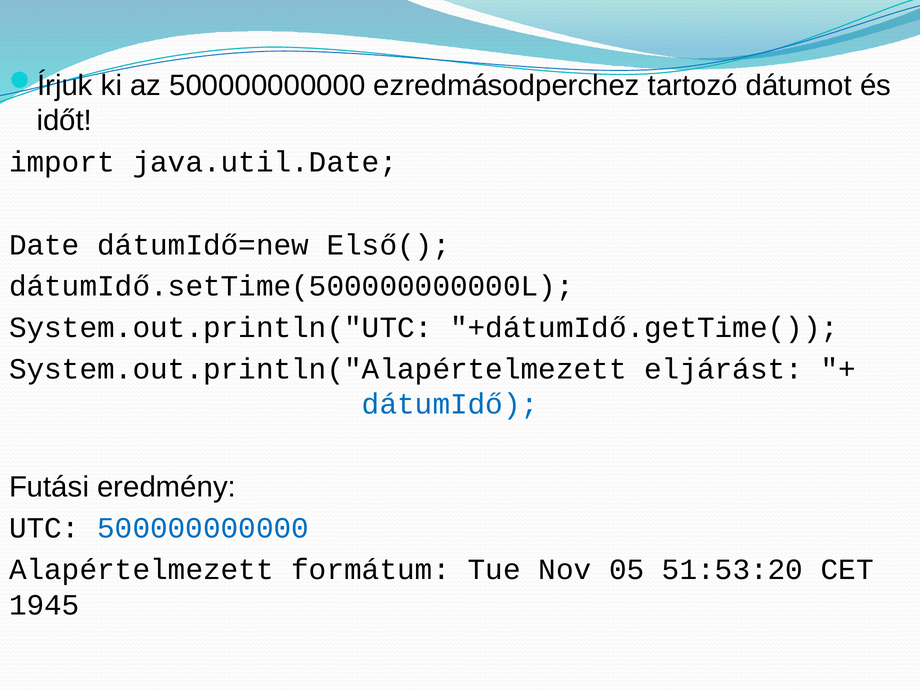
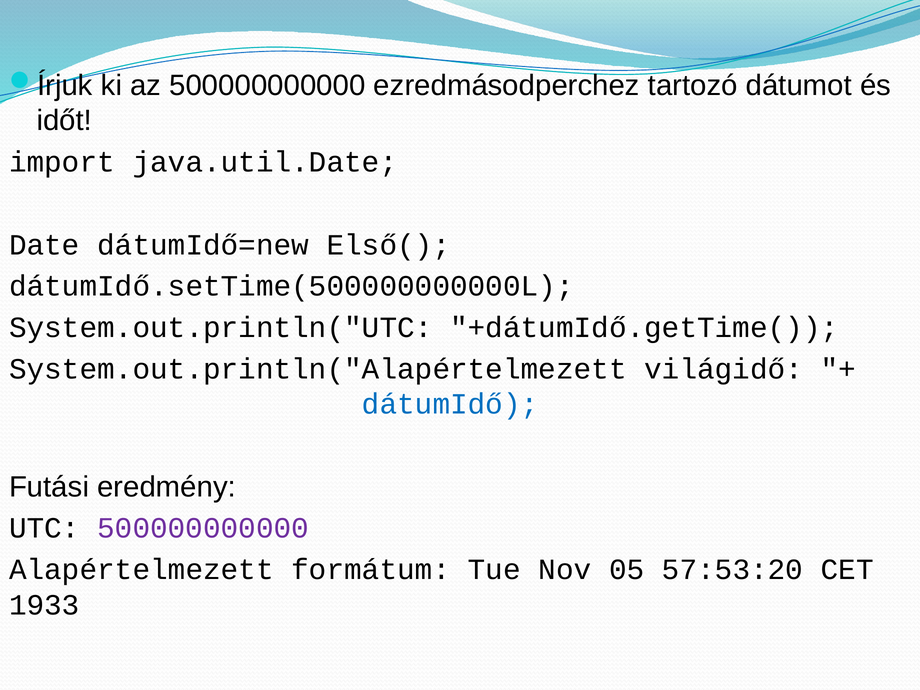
eljárást: eljárást -> világidő (724, 369)
500000000000 colour: blue -> purple (203, 528)
51:53:20: 51:53:20 -> 57:53:20 (733, 570)
1945: 1945 -> 1933 (44, 605)
